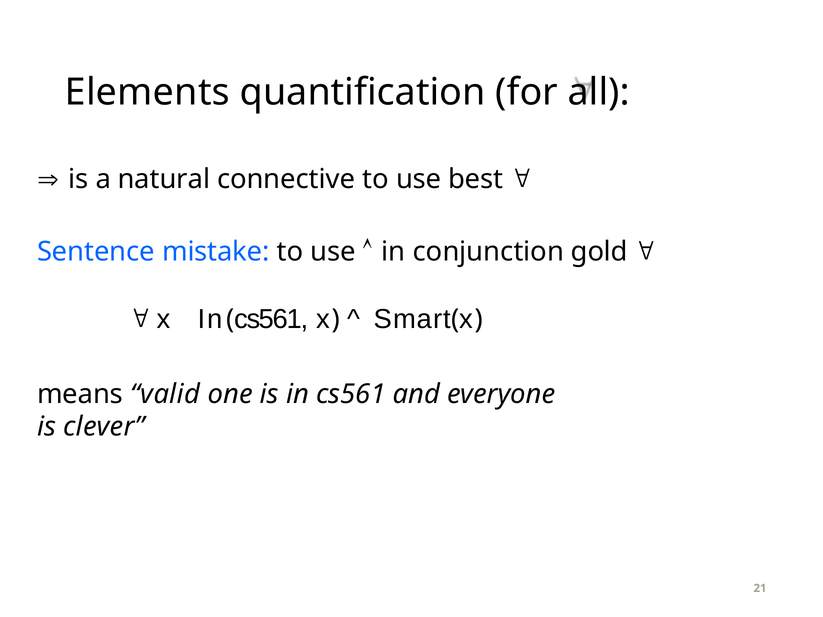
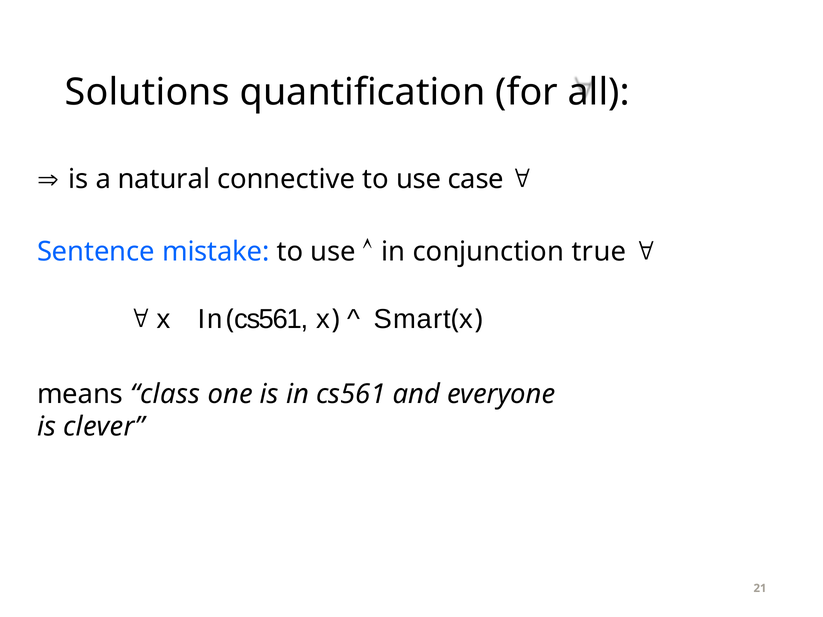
Elements: Elements -> Solutions (147, 92)
best: best -> case (476, 179)
gold: gold -> true (599, 252)
valid: valid -> class (165, 394)
